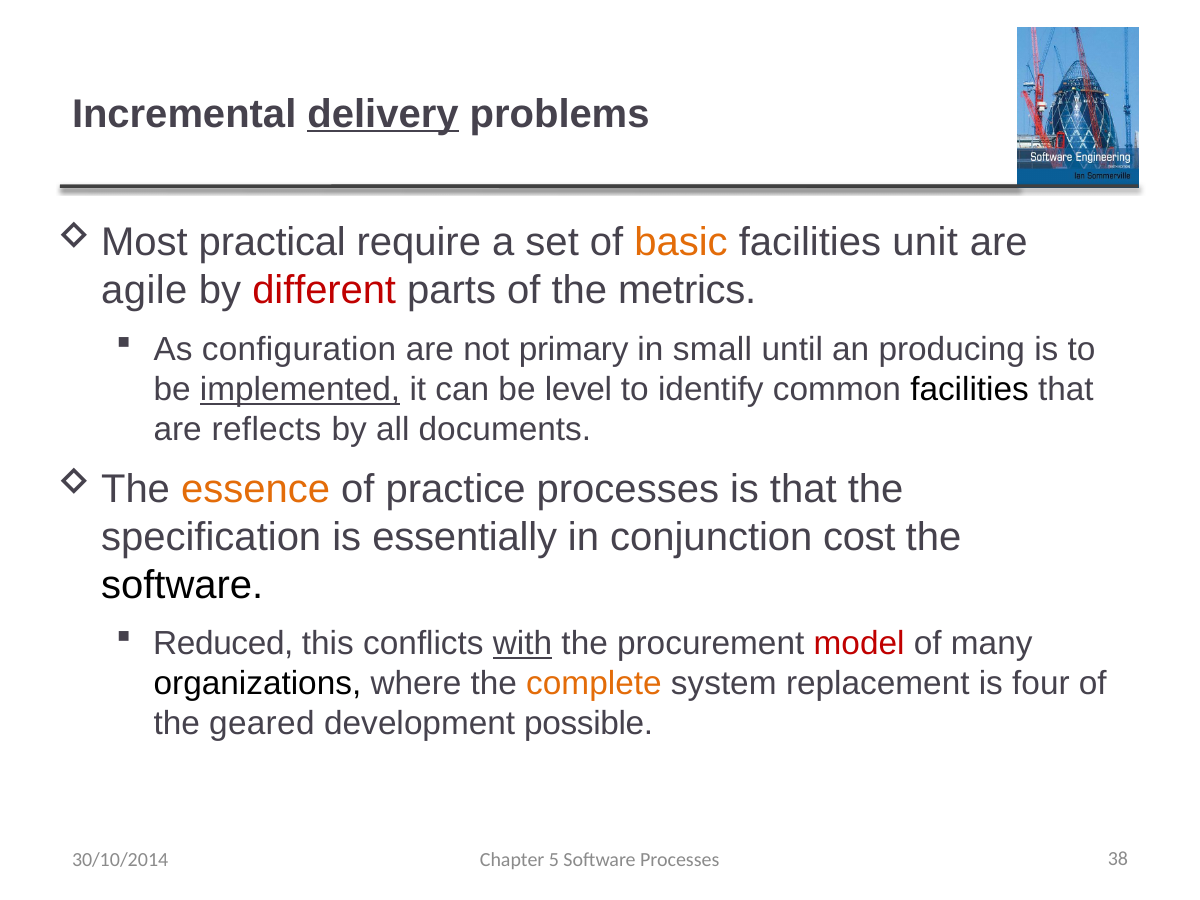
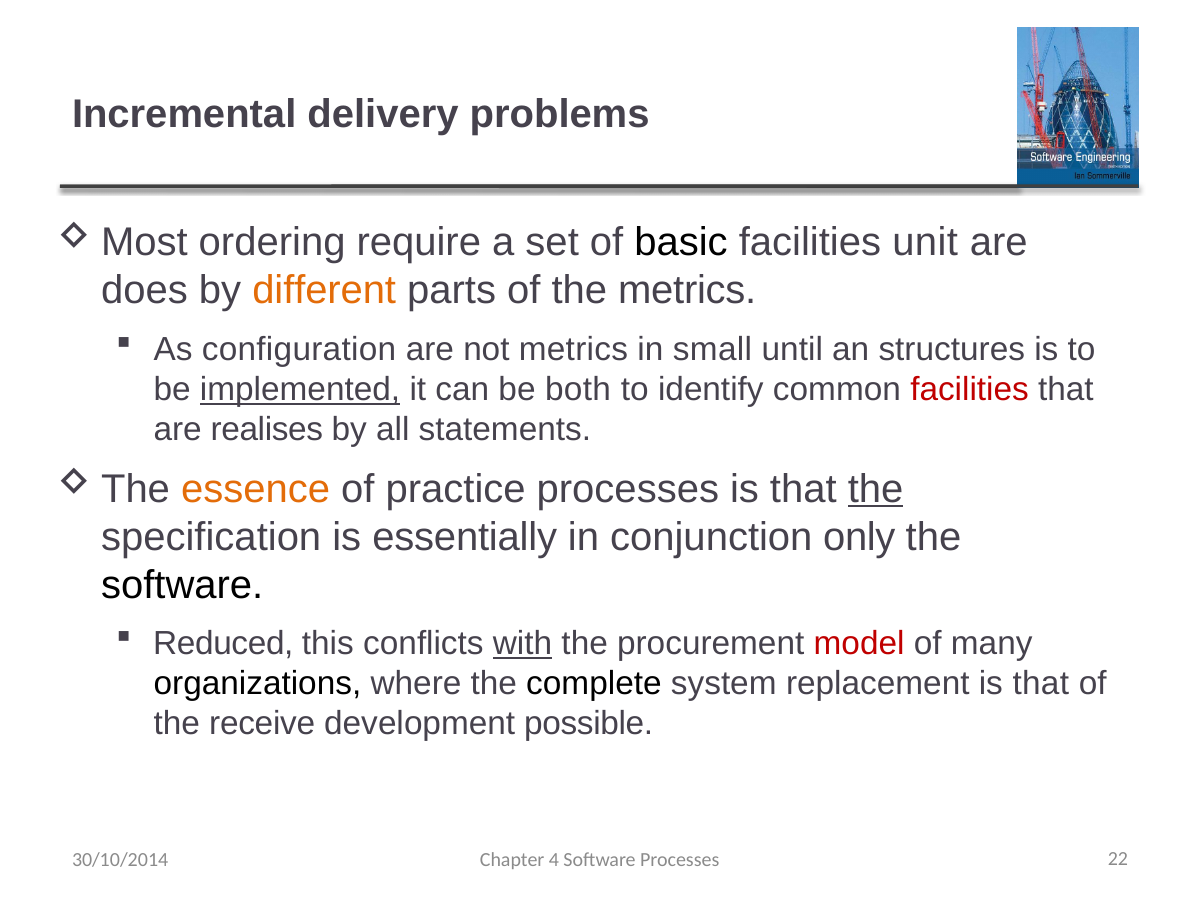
delivery underline: present -> none (383, 114)
practical: practical -> ordering (272, 243)
basic colour: orange -> black (681, 243)
agile: agile -> does (144, 291)
different colour: red -> orange (324, 291)
not primary: primary -> metrics (573, 349)
producing: producing -> structures (952, 349)
level: level -> both (578, 389)
facilities colour: black -> red (970, 389)
reflects: reflects -> realises (267, 429)
documents: documents -> statements (505, 429)
the underline: none -> present (876, 489)
cost: cost -> only (859, 537)
complete colour: orange -> black (594, 683)
four: four -> that (1041, 683)
geared: geared -> receive (262, 723)
5: 5 -> 4 (554, 859)
38: 38 -> 22 (1118, 859)
